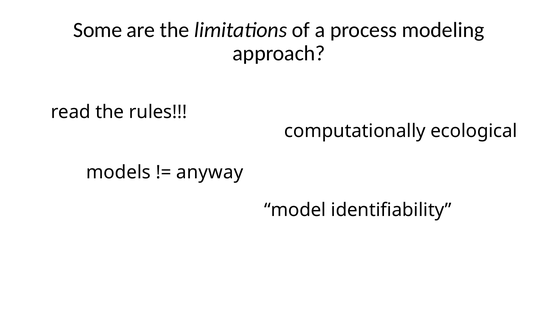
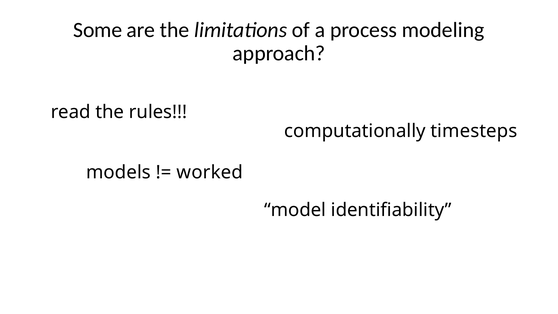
ecological: ecological -> timesteps (474, 131)
anyway: anyway -> worked (210, 172)
